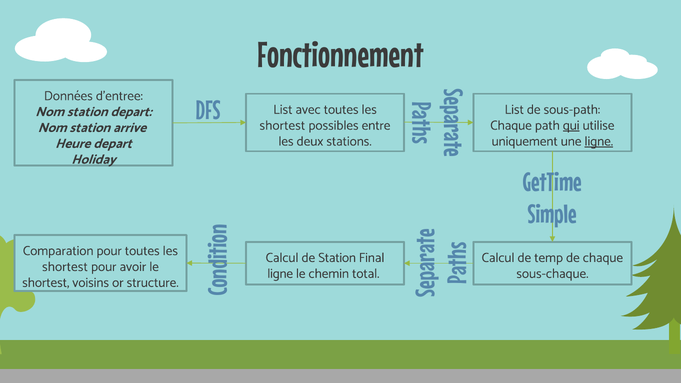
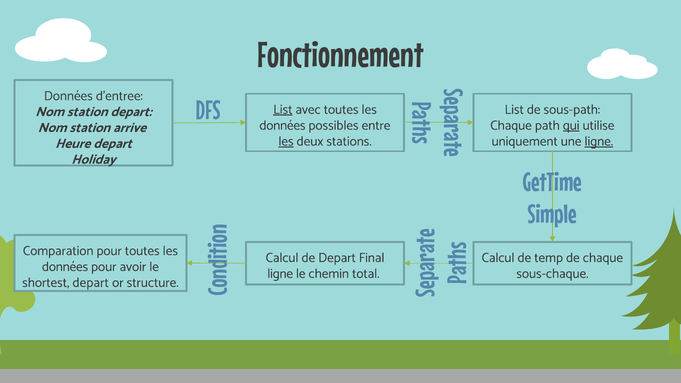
List underline: none -> present (283, 109)
shortest: shortest -> données (282, 125)
les underline: none -> present (286, 141)
de Station: Station -> Depart (337, 258)
shortest: shortest -> données (65, 267)
shortest voisins: voisins -> depart (91, 283)
